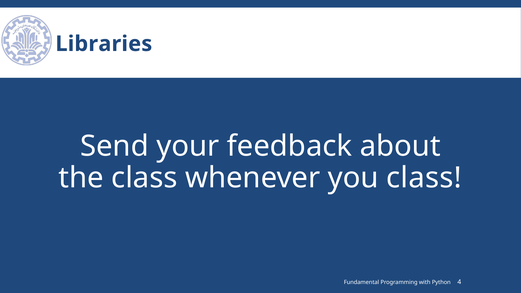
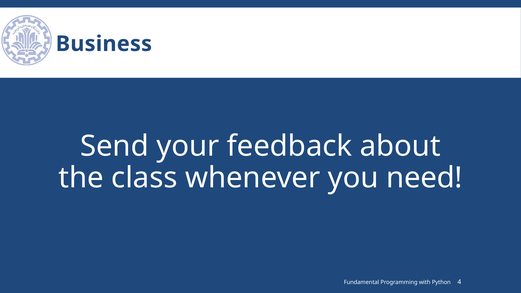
Libraries: Libraries -> Business (104, 44)
you class: class -> need (424, 178)
